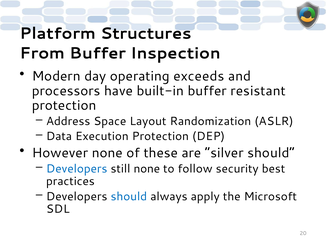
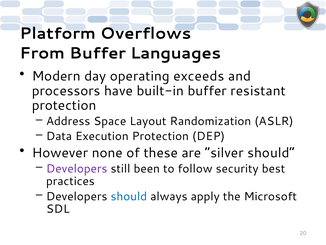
Structures: Structures -> Overflows (146, 33)
Inspection: Inspection -> Languages (176, 53)
Developers colour: blue -> purple (77, 168)
still none: none -> been (147, 168)
